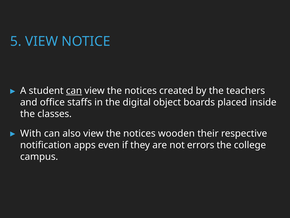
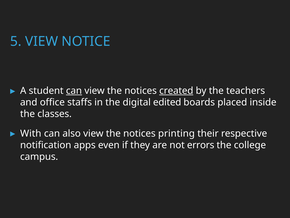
created underline: none -> present (176, 91)
object: object -> edited (167, 102)
wooden: wooden -> printing (176, 133)
